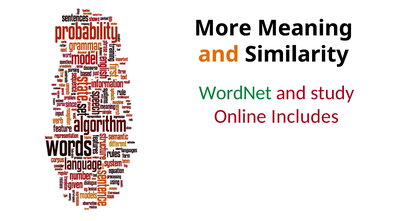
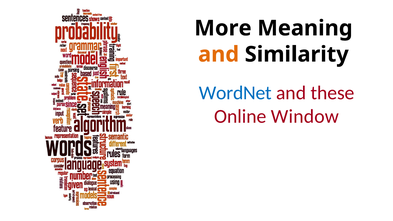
WordNet colour: green -> blue (235, 93)
study: study -> these (332, 93)
Includes: Includes -> Window (305, 116)
